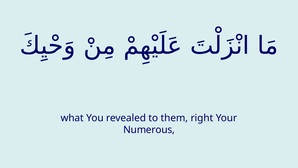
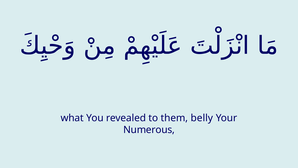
right: right -> belly (202, 118)
